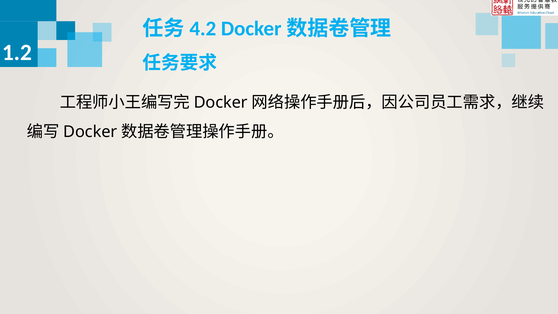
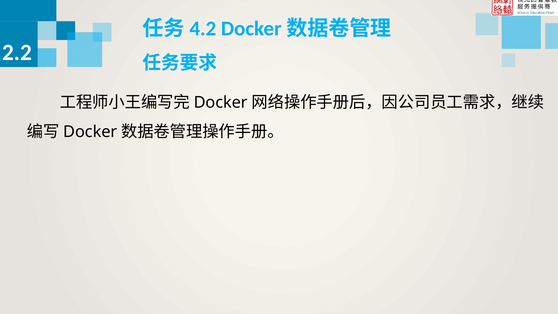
1.2: 1.2 -> 2.2 (17, 53)
